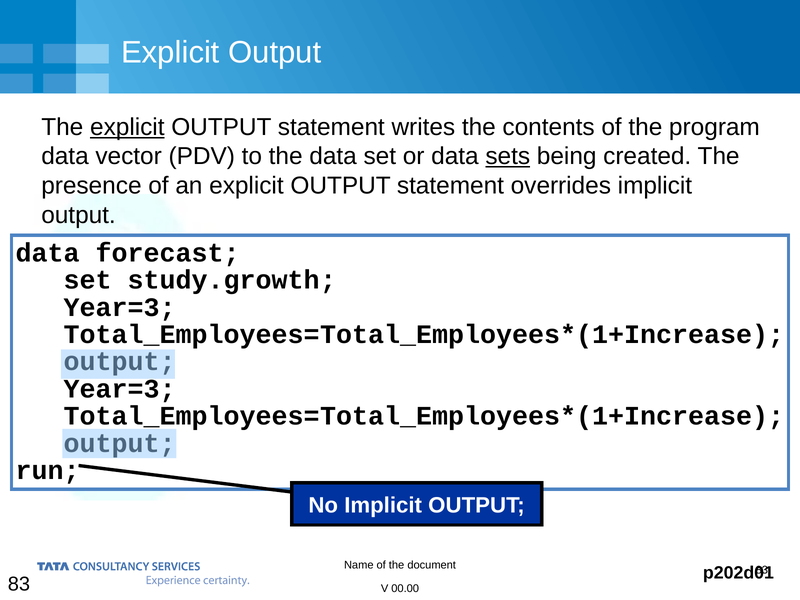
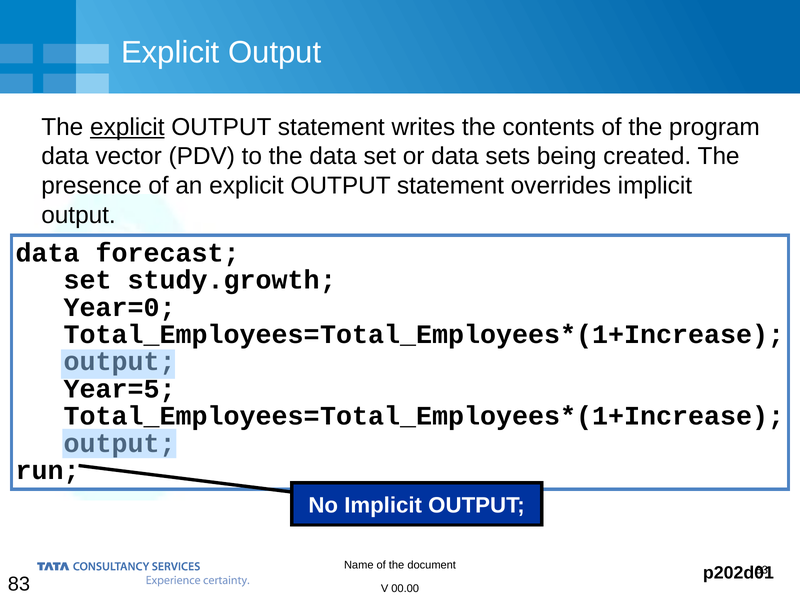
sets underline: present -> none (508, 156)
Year=3: Year=3 -> Year=0 (120, 307)
Year=3: Year=3 -> Year=5 (120, 389)
